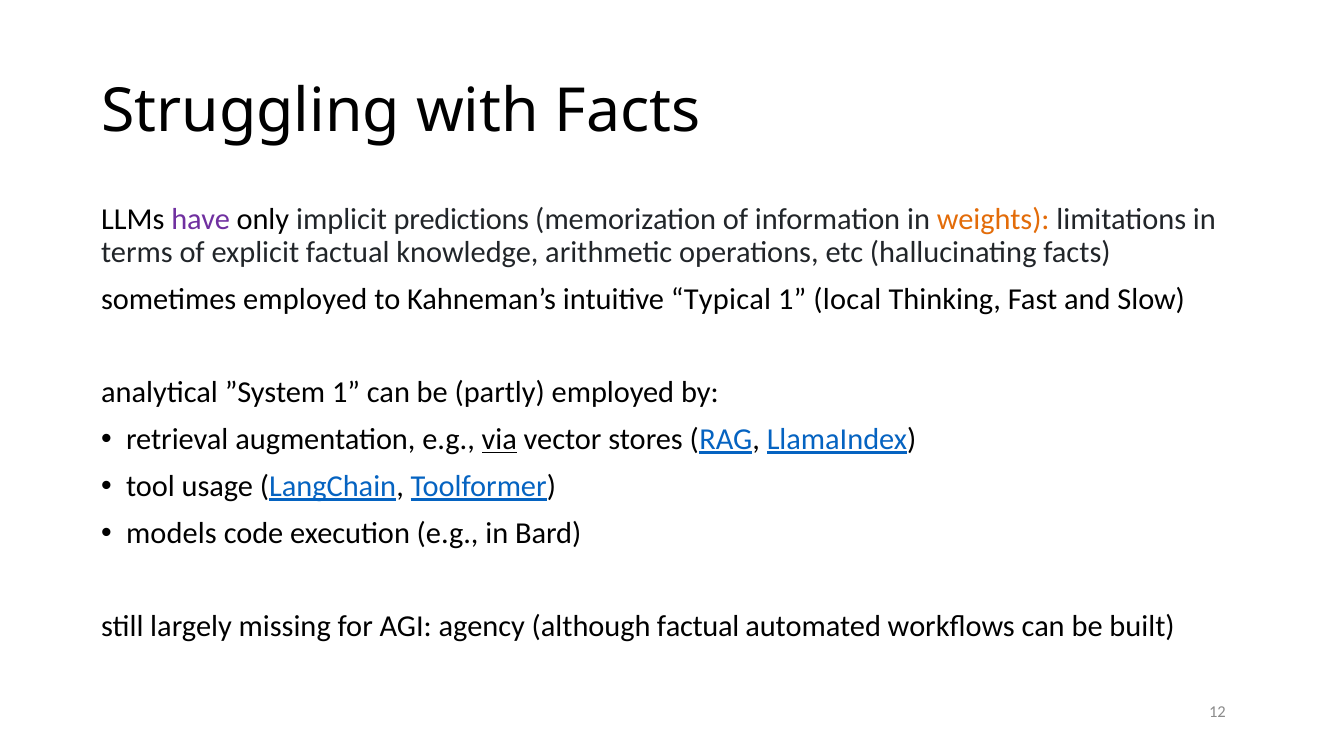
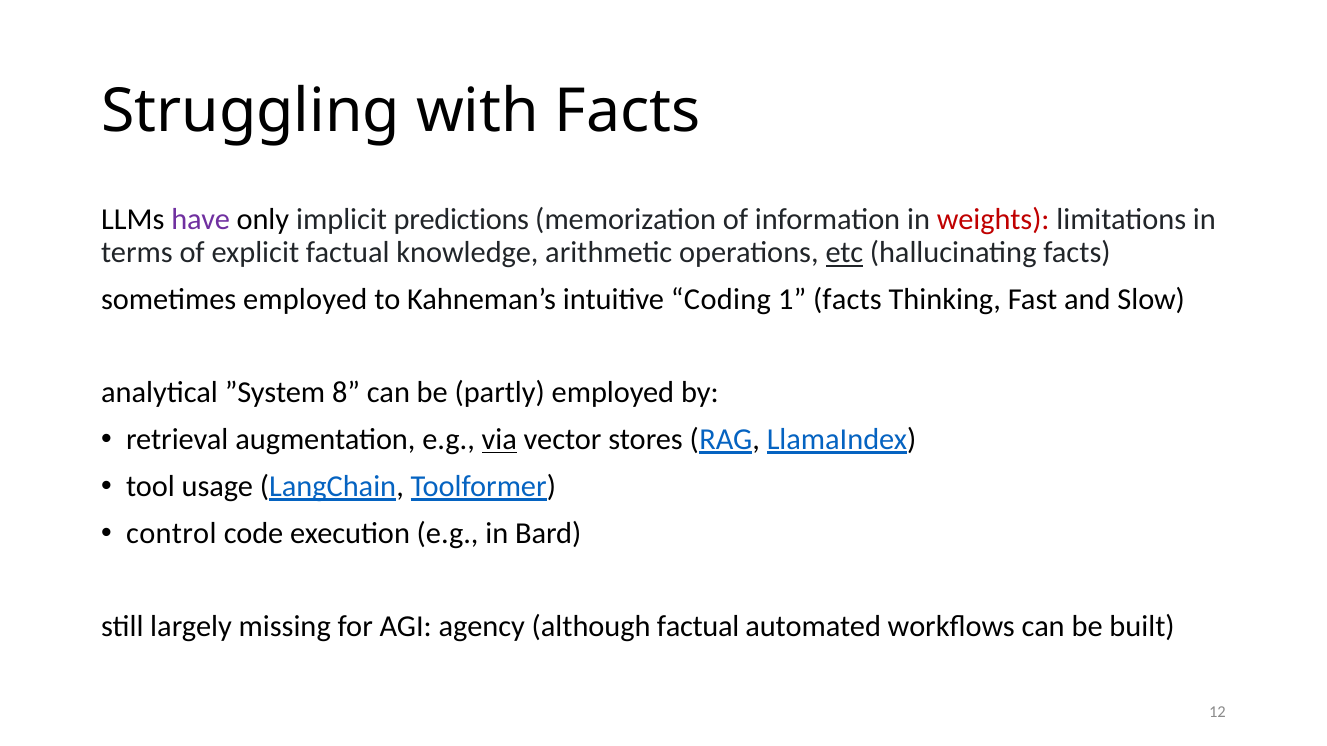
weights colour: orange -> red (993, 220)
etc underline: none -> present (844, 253)
Typical: Typical -> Coding (721, 299)
1 local: local -> facts (847, 299)
”System 1: 1 -> 8 (346, 393)
models: models -> control (171, 534)
